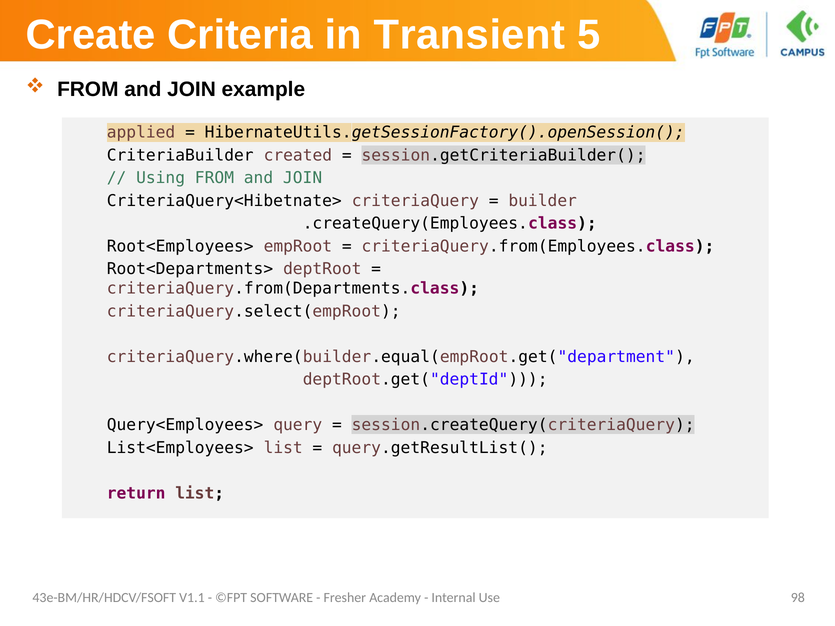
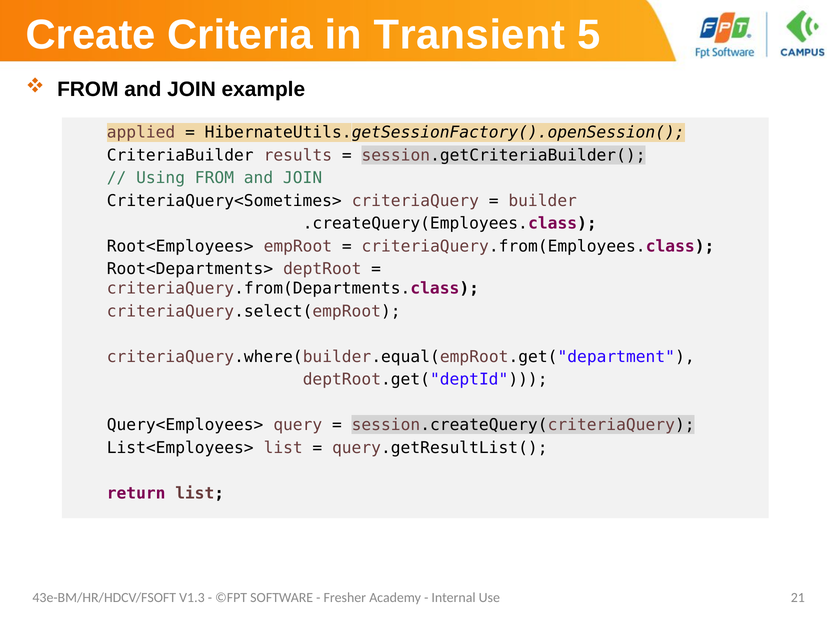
created: created -> results (298, 155)
CriteriaQuery<Hibetnate>: CriteriaQuery<Hibetnate> -> CriteriaQuery<Sometimes> (224, 201)
V1.1: V1.1 -> V1.3 (192, 598)
98: 98 -> 21 (798, 598)
